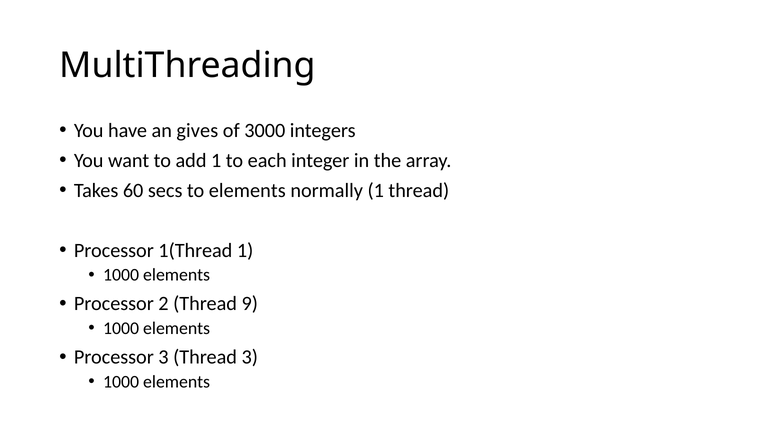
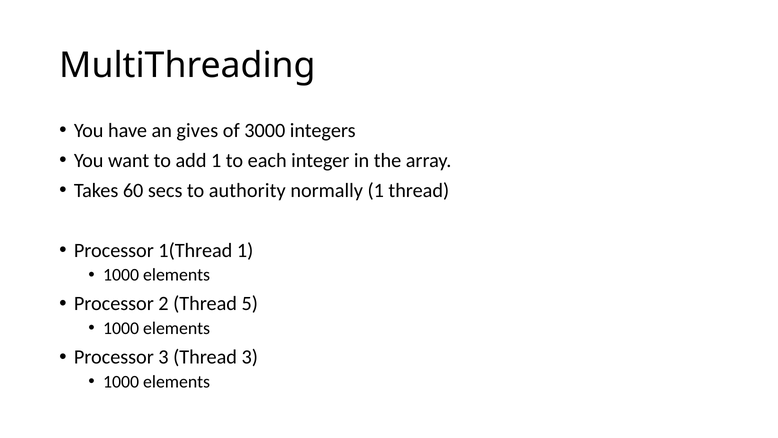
to elements: elements -> authority (247, 190)
9: 9 -> 5 (250, 303)
